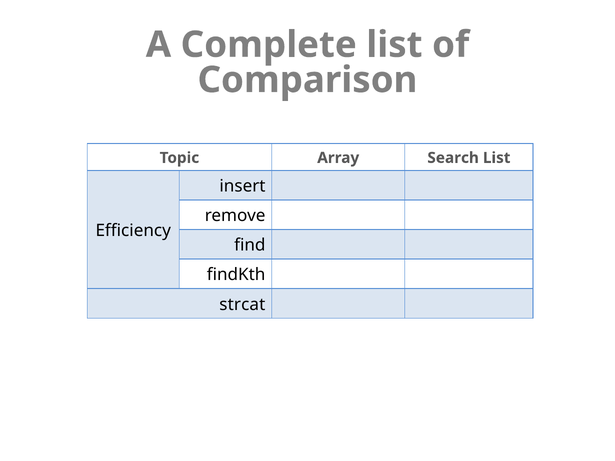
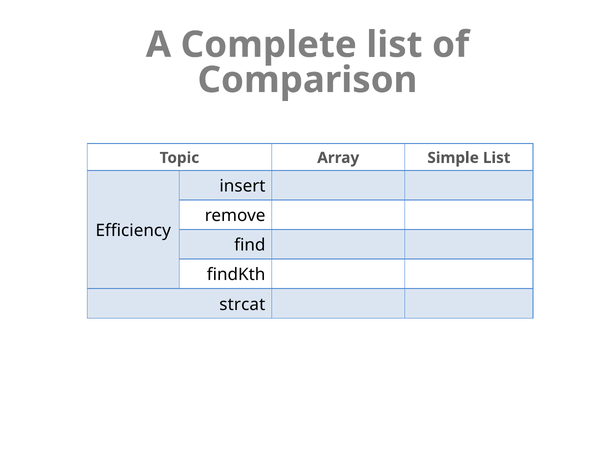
Search: Search -> Simple (453, 158)
